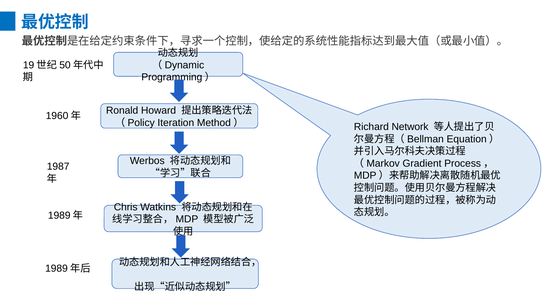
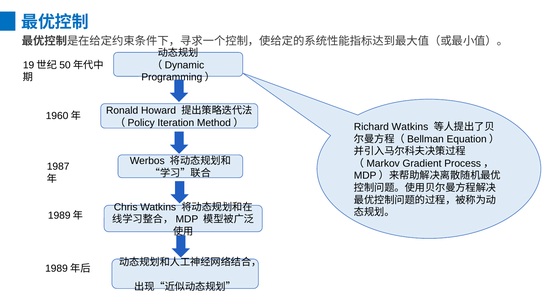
Richard Network: Network -> Watkins (410, 127)
